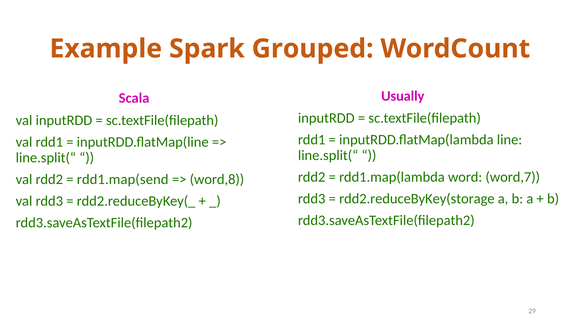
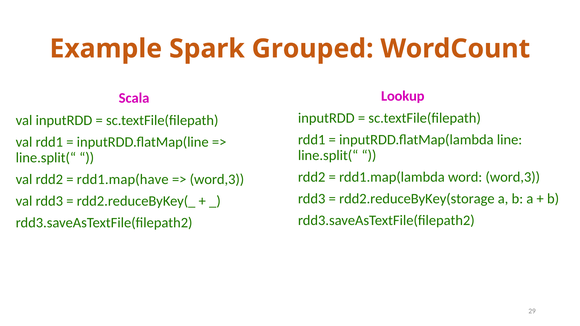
Usually: Usually -> Lookup (403, 96)
word word,7: word,7 -> word,3 (513, 177)
rdd1.map(send: rdd1.map(send -> rdd1.map(have (123, 179)
word,8: word,8 -> word,3 (217, 179)
